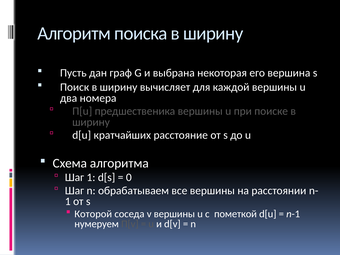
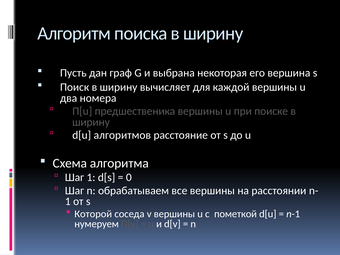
кратчайших: кратчайших -> алгоритмов (122, 135)
